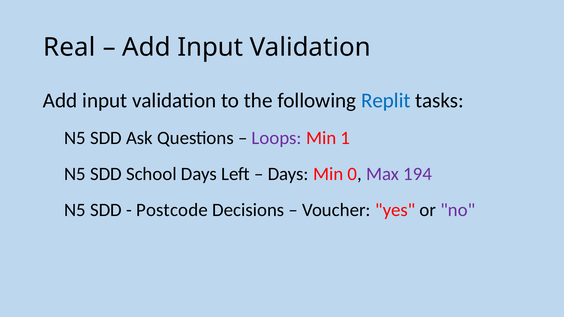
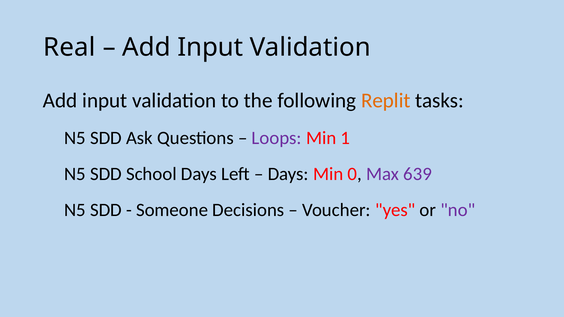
Replit colour: blue -> orange (386, 101)
194: 194 -> 639 (418, 174)
Postcode: Postcode -> Someone (172, 210)
